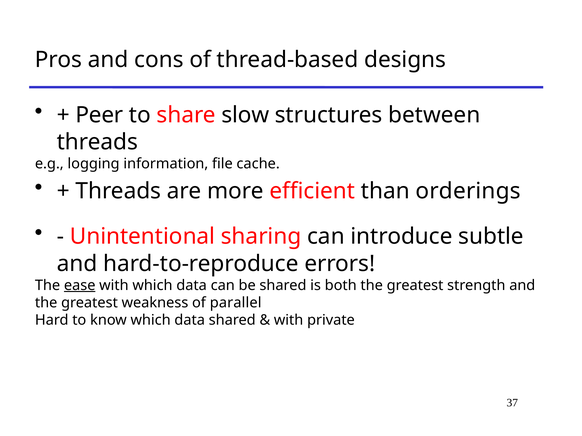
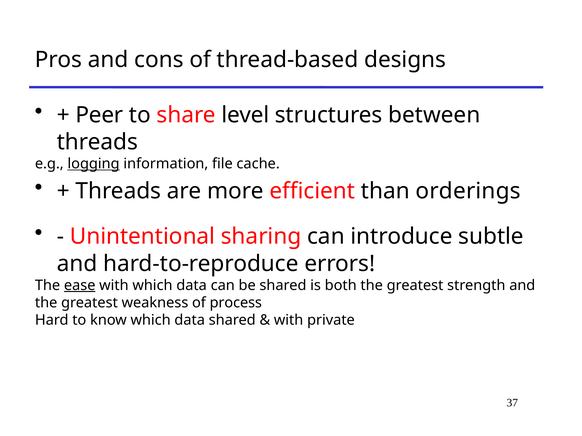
slow: slow -> level (245, 115)
logging underline: none -> present (94, 164)
parallel: parallel -> process (236, 303)
